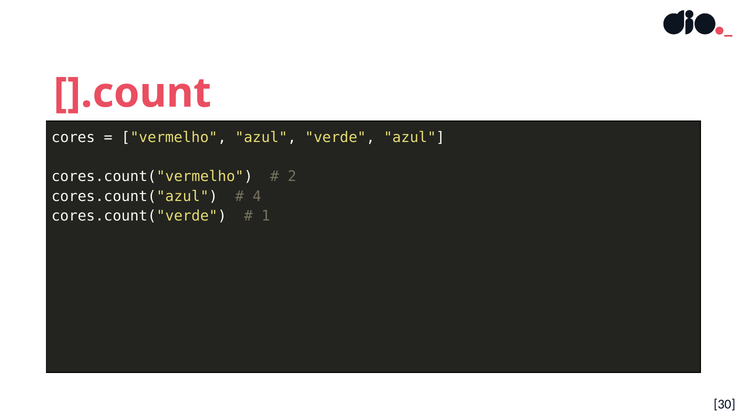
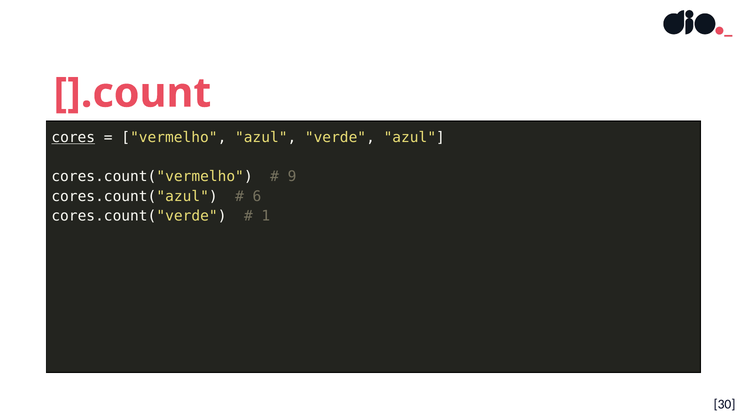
cores underline: none -> present (73, 137)
2: 2 -> 9 (292, 177)
4: 4 -> 6 (257, 196)
